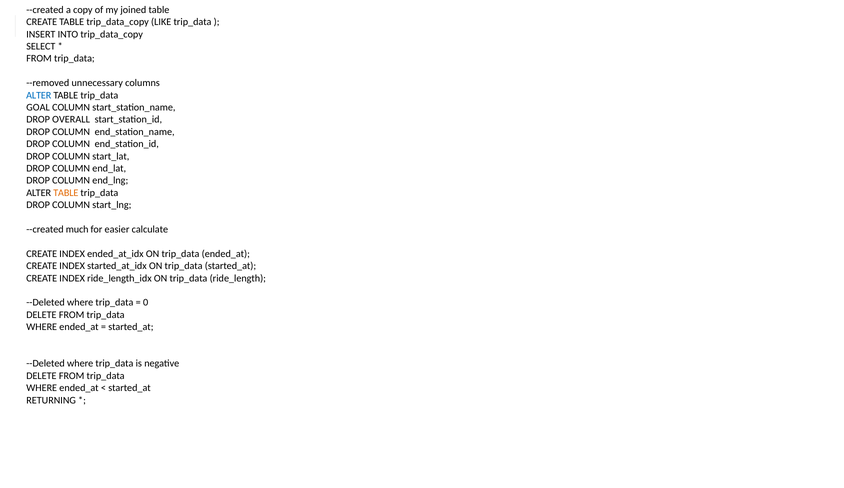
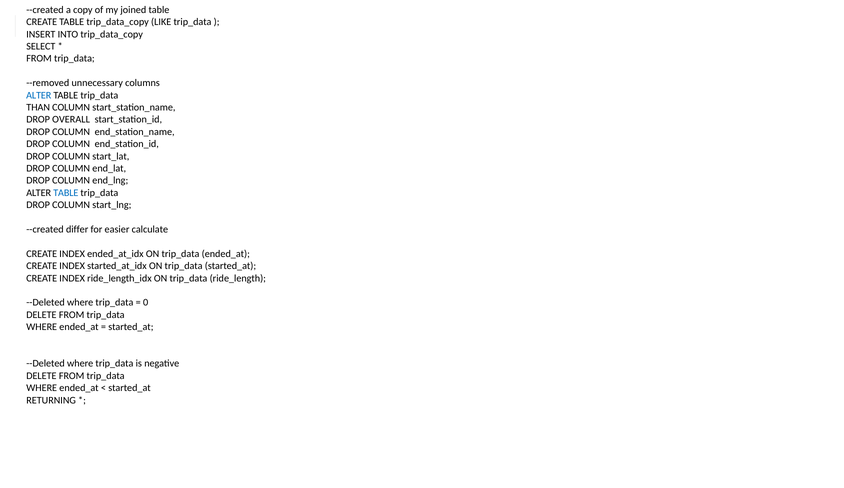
GOAL: GOAL -> THAN (38, 107)
TABLE colour: orange -> blue (66, 193)
much: much -> differ (77, 229)
